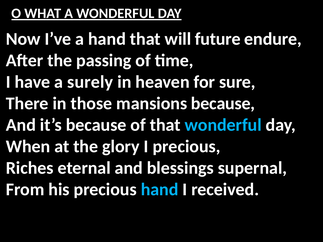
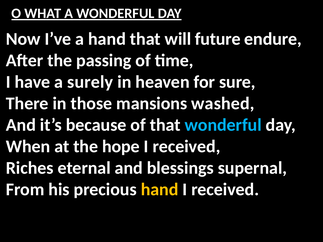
mansions because: because -> washed (223, 104)
glory: glory -> hope (121, 147)
precious: precious -> received (186, 147)
hand colour: light blue -> yellow (160, 190)
